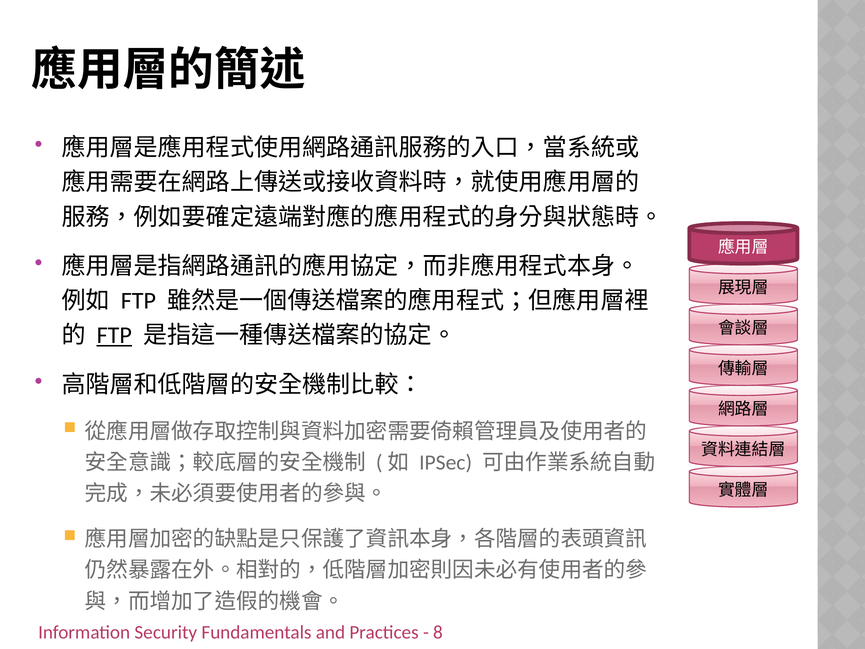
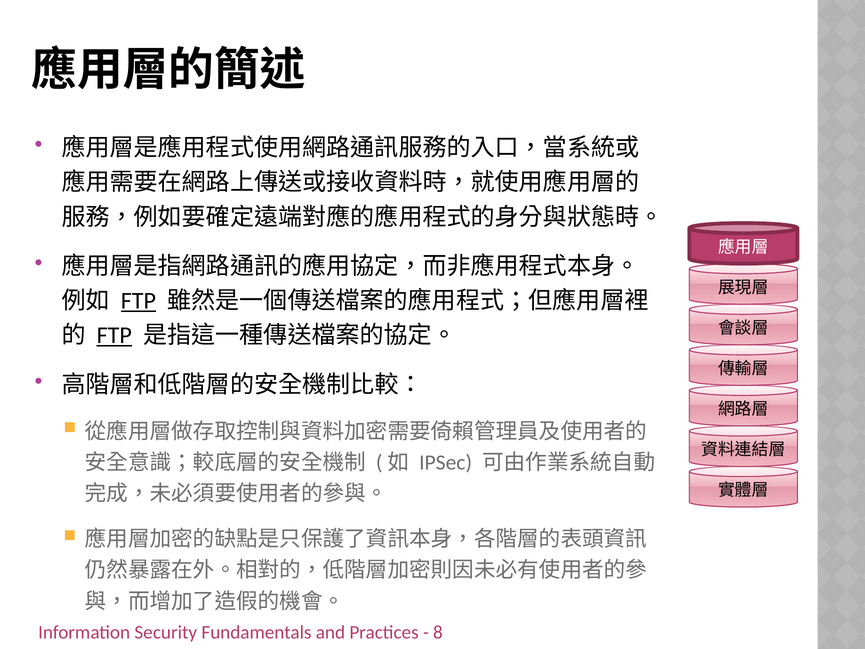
FTP underline: none -> present (138, 301)
